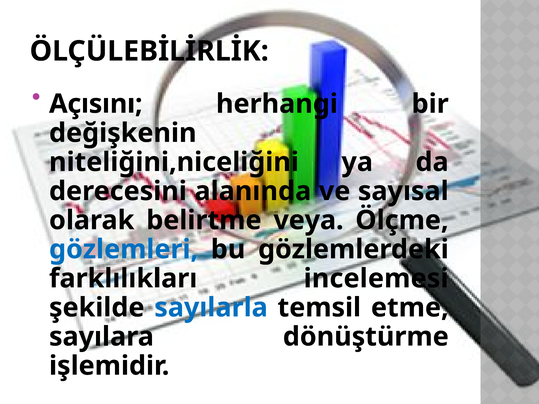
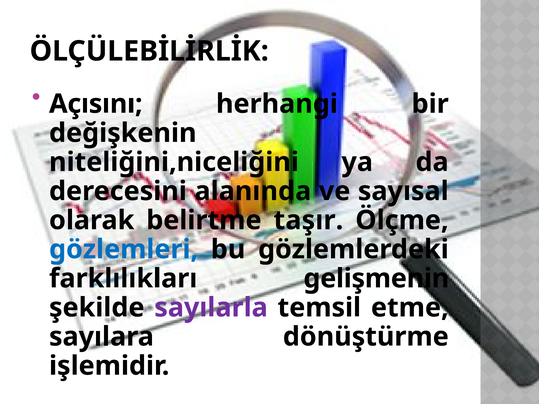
veya: veya -> taşır (308, 220)
incelemesi: incelemesi -> gelişmenin (376, 279)
sayılarla colour: blue -> purple (211, 308)
